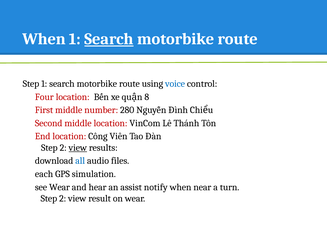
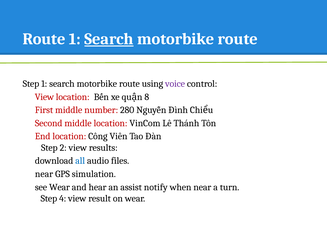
When: When -> Route (44, 39)
voice colour: blue -> purple (175, 84)
Four: Four -> View (44, 97)
view underline: present -> none (78, 148)
each: each -> near (44, 174)
2: 2 -> 4 (63, 199)
